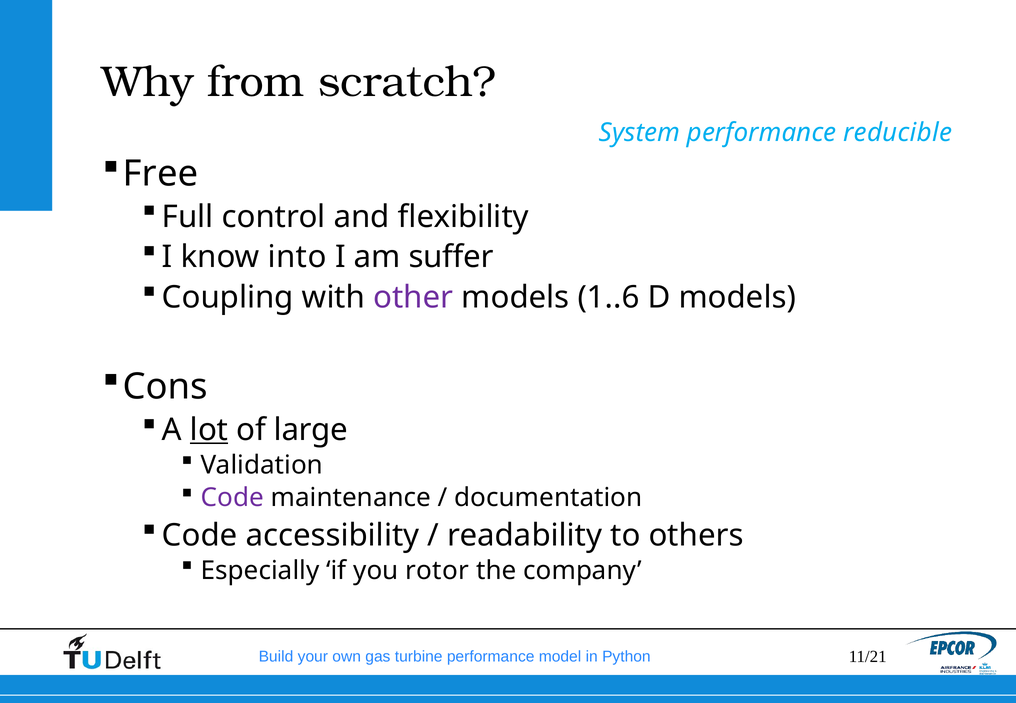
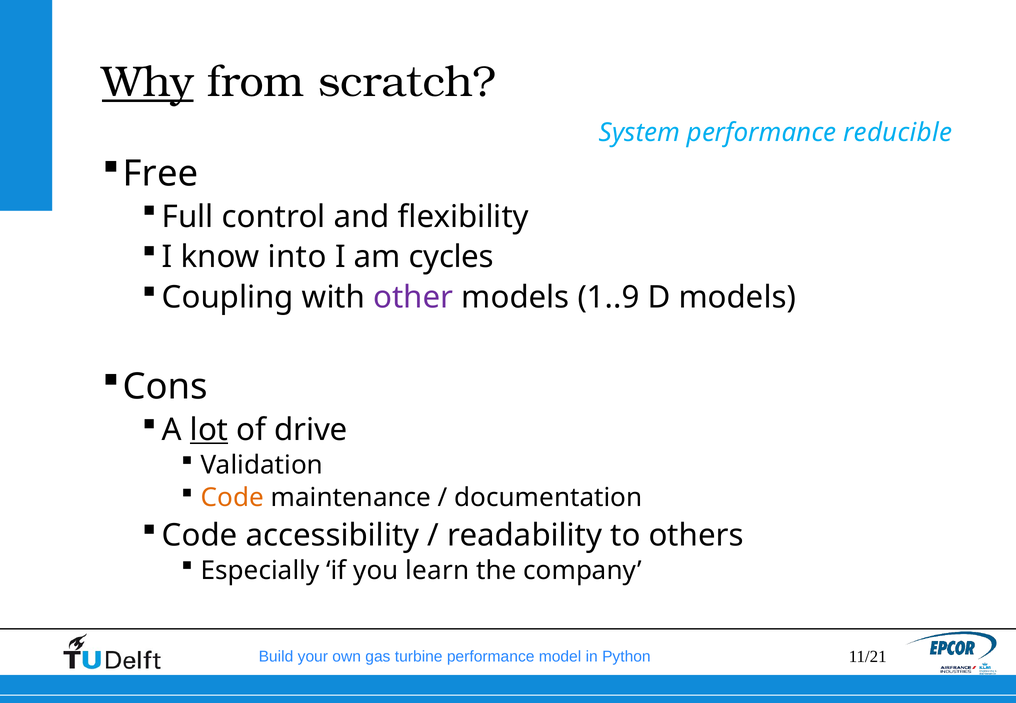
Why underline: none -> present (148, 82)
suffer: suffer -> cycles (451, 257)
1..6: 1..6 -> 1..9 (608, 298)
large: large -> drive (311, 430)
Code colour: purple -> orange (233, 498)
rotor: rotor -> learn (437, 571)
